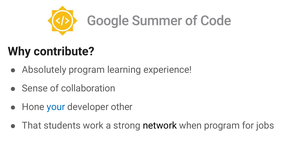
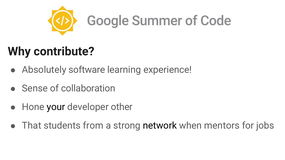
Absolutely program: program -> software (87, 70)
your colour: blue -> black (56, 107)
work: work -> from (93, 126)
when program: program -> mentors (222, 126)
